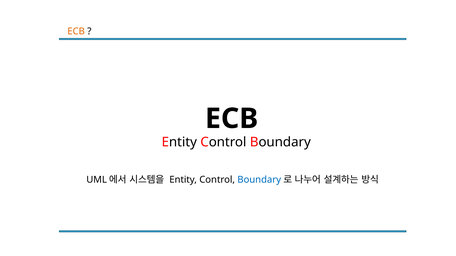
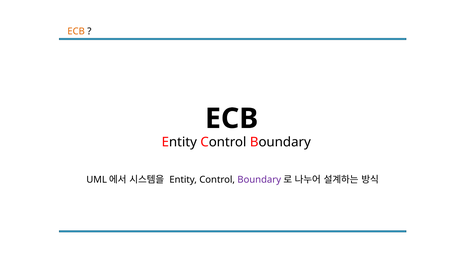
Boundary colour: blue -> purple (259, 180)
